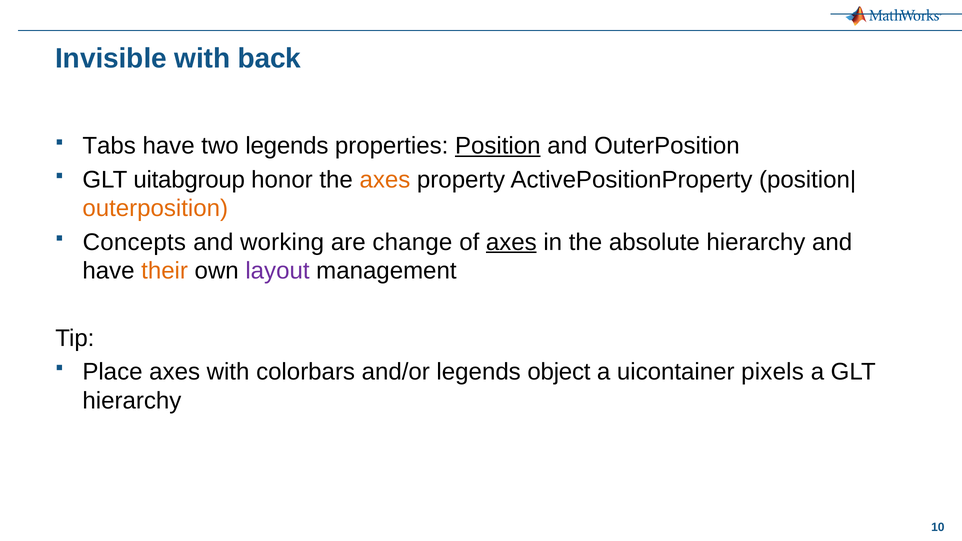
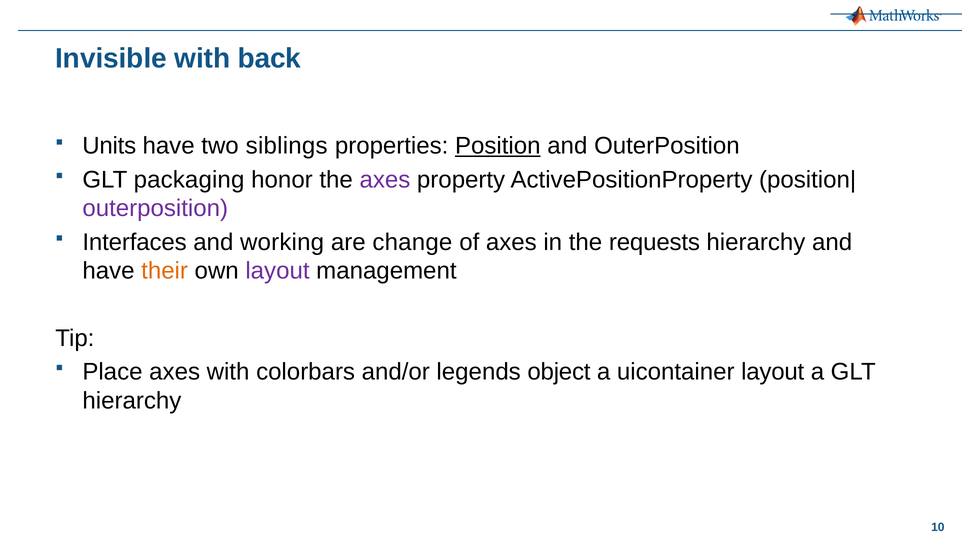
Tabs: Tabs -> Units (109, 146)
two legends: legends -> siblings (287, 146)
uitabgroup: uitabgroup -> packaging (189, 180)
axes colour: orange -> purple (385, 180)
outerposition colour: orange -> purple (155, 209)
Concepts: Concepts -> Interfaces (135, 242)
axes underline: present -> none (511, 242)
absolute: absolute -> requests (654, 242)
uicontainer pixels: pixels -> layout (773, 372)
